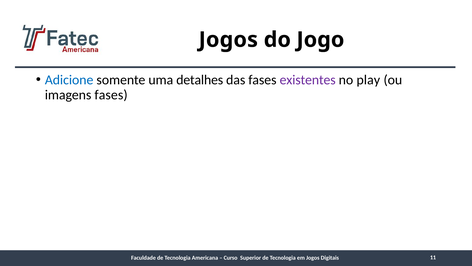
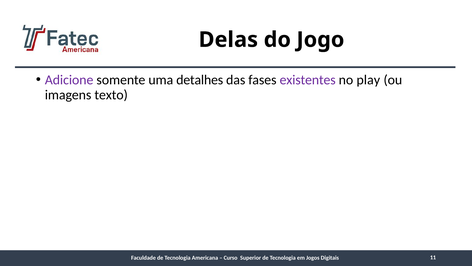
Jogos: Jogos -> Delas (228, 40)
Adicione colour: blue -> purple (69, 80)
imagens fases: fases -> texto (111, 95)
